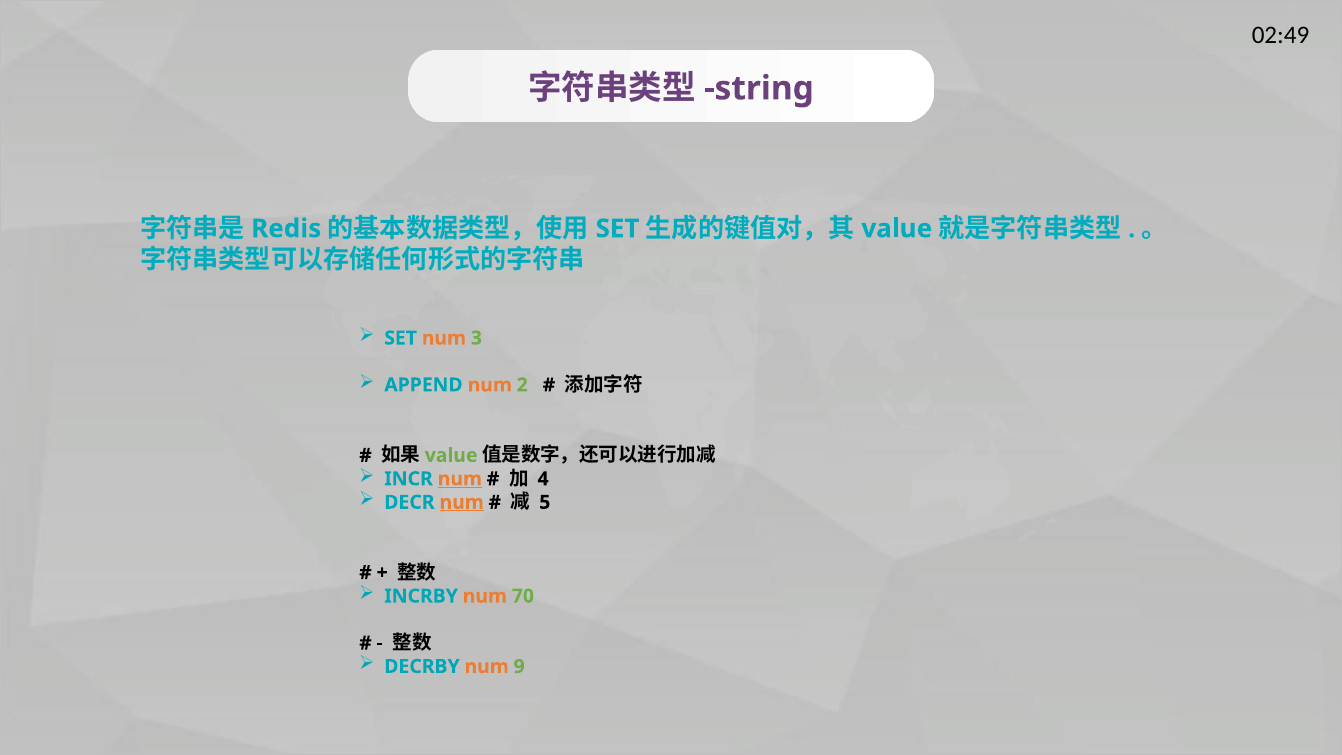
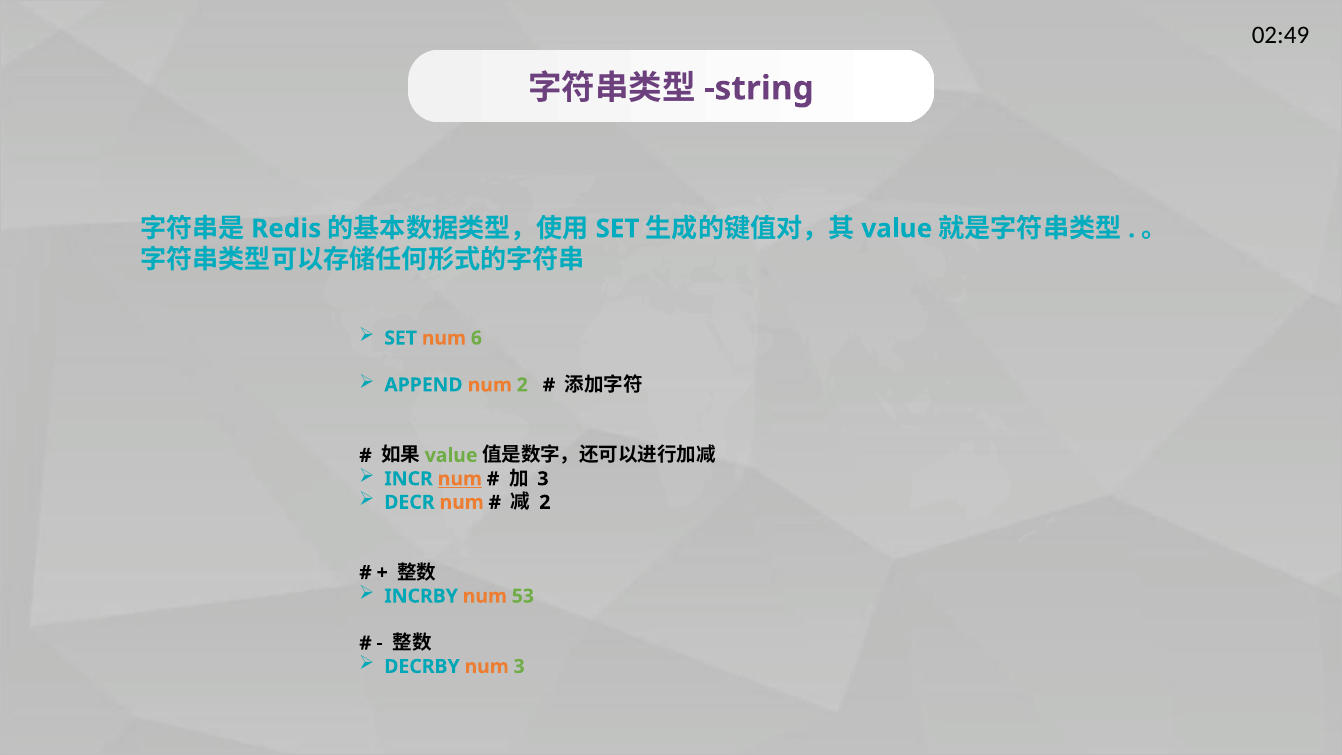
3: 3 -> 6 (476, 338)
4: 4 -> 3 (543, 479)
num underline: present -> none (462, 502)
5: 5 -> 2 (545, 502)
70: 70 -> 53 (523, 596)
num 9: 9 -> 3 (519, 666)
